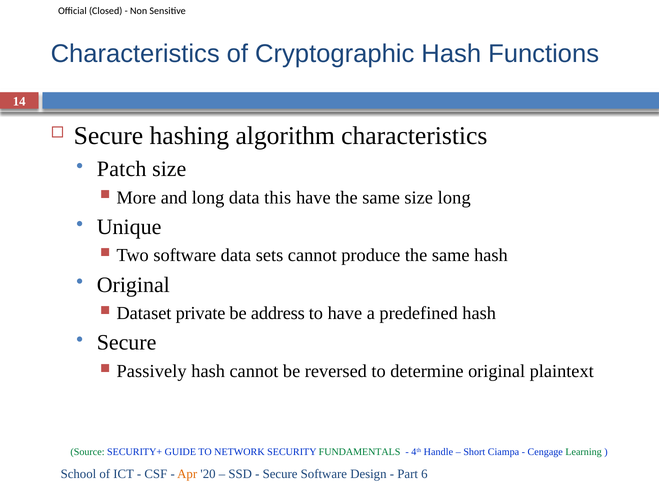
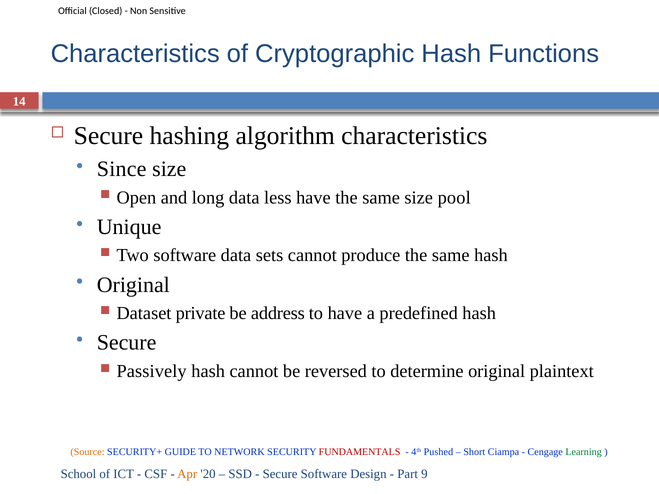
Patch: Patch -> Since (122, 169)
More: More -> Open (136, 198)
this: this -> less (278, 198)
size long: long -> pool (454, 198)
Source colour: green -> orange (88, 452)
FUNDAMENTALS colour: green -> red (360, 452)
Handle: Handle -> Pushed (438, 452)
6: 6 -> 9 (424, 475)
